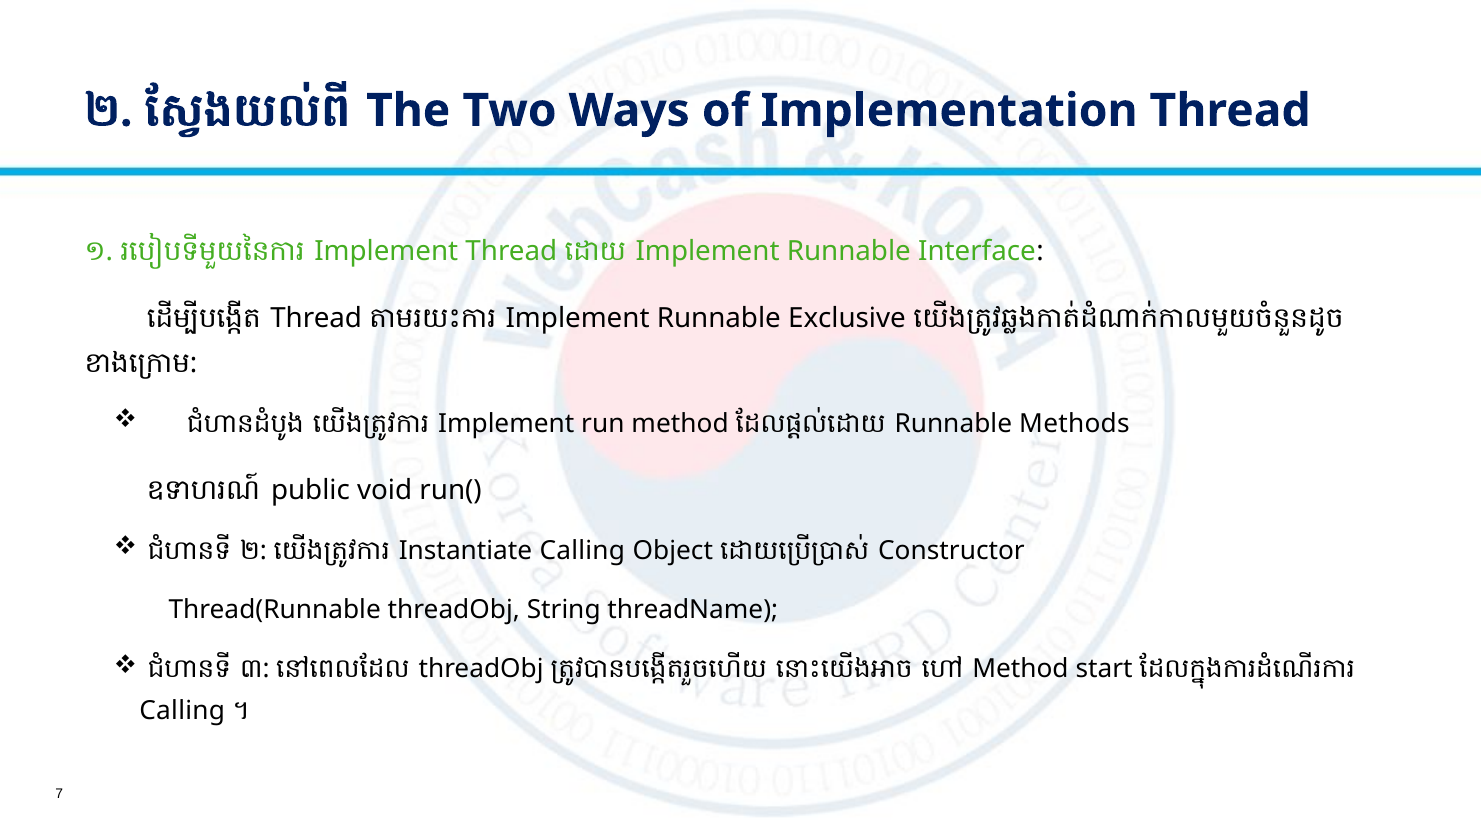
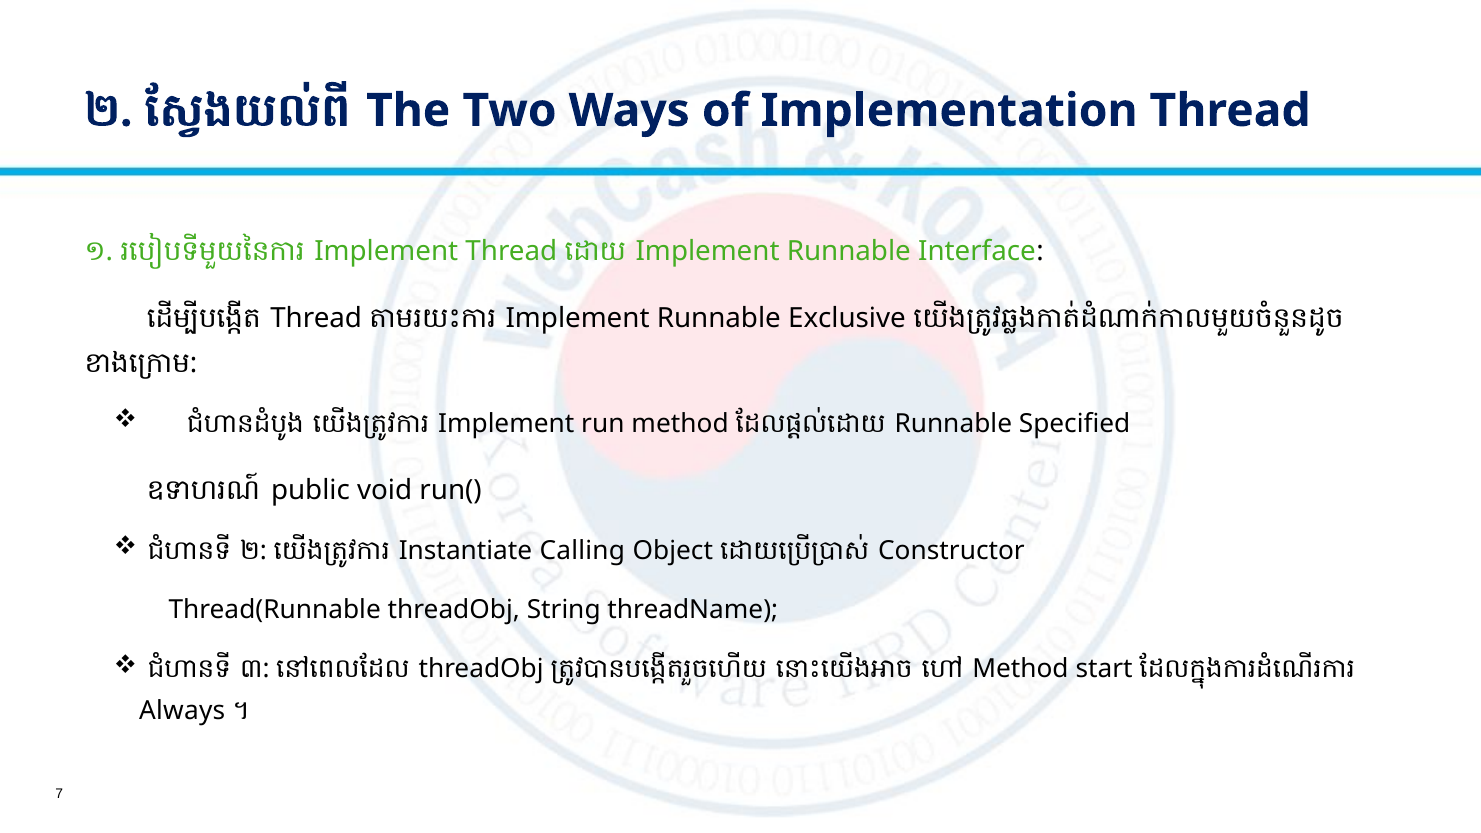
Methods: Methods -> Specified (1075, 424)
Calling: Calling -> Always (182, 711)
